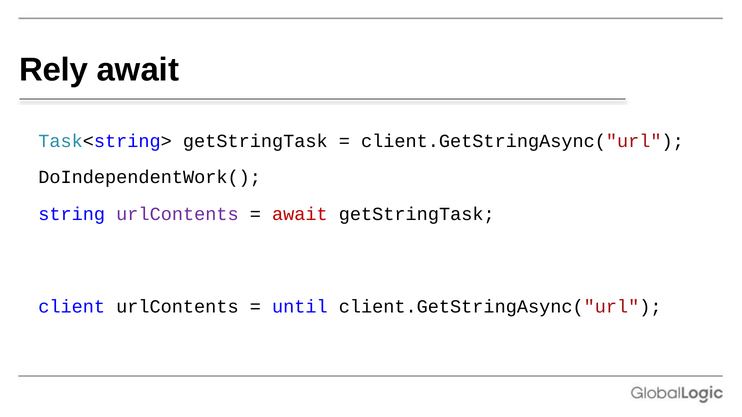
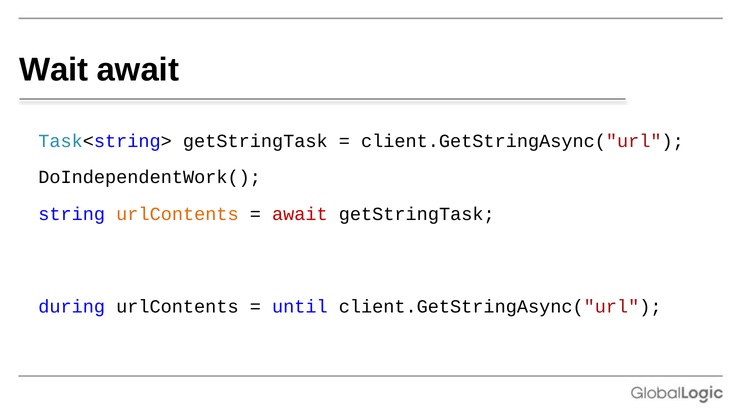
Rely: Rely -> Wait (54, 70)
urlContents colour: purple -> orange (177, 214)
client: client -> during (72, 307)
